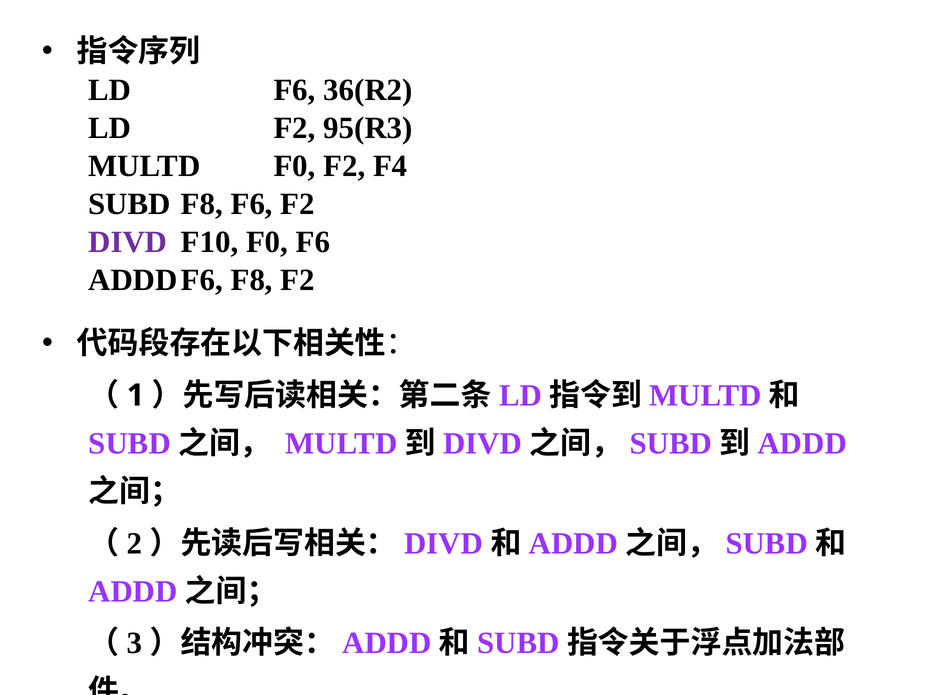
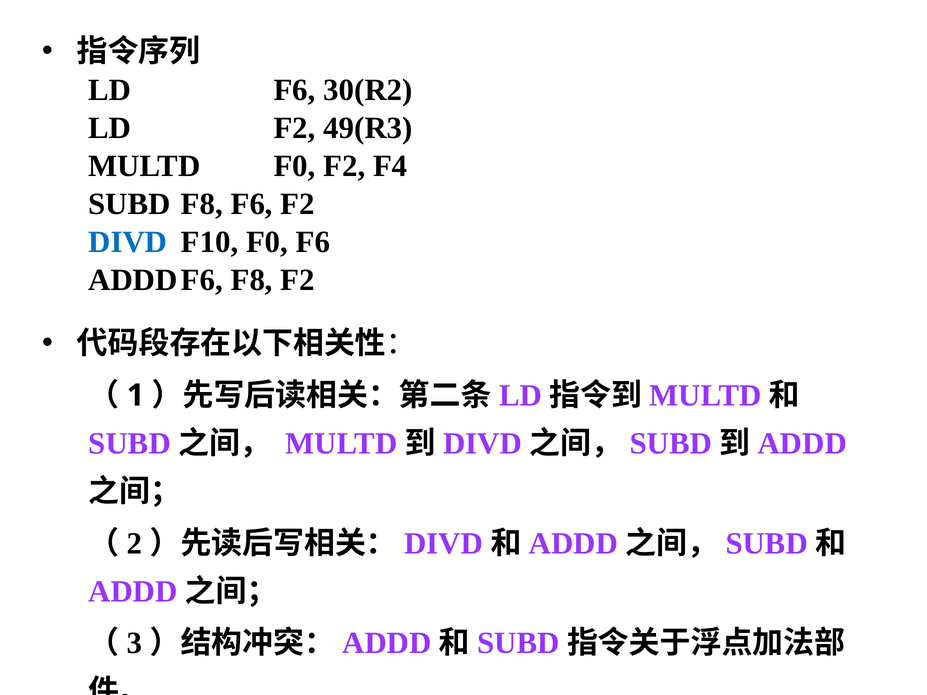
36(R2: 36(R2 -> 30(R2 (368, 90)
95(R3: 95(R3 -> 49(R3 (368, 128)
DIVD colour: purple -> blue (128, 242)
